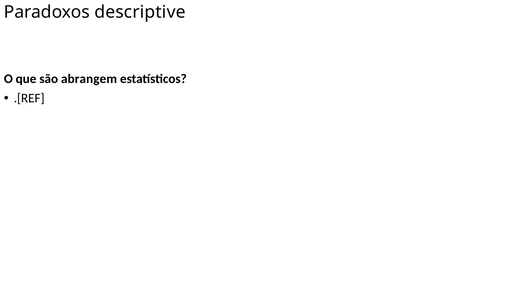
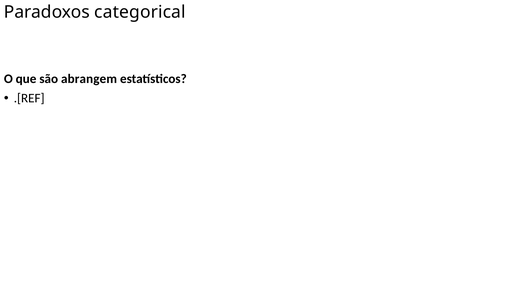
descriptive: descriptive -> categorical (140, 12)
